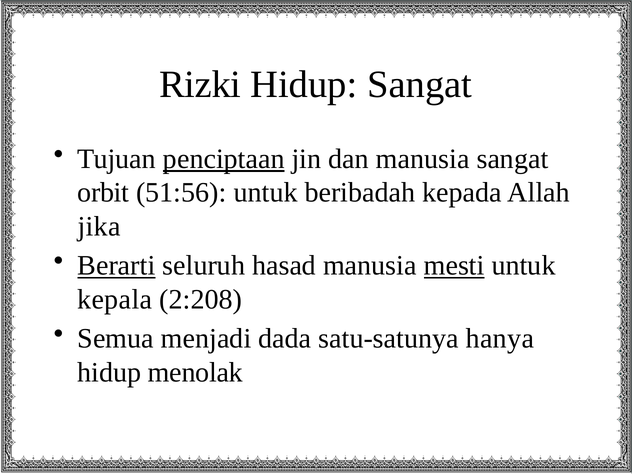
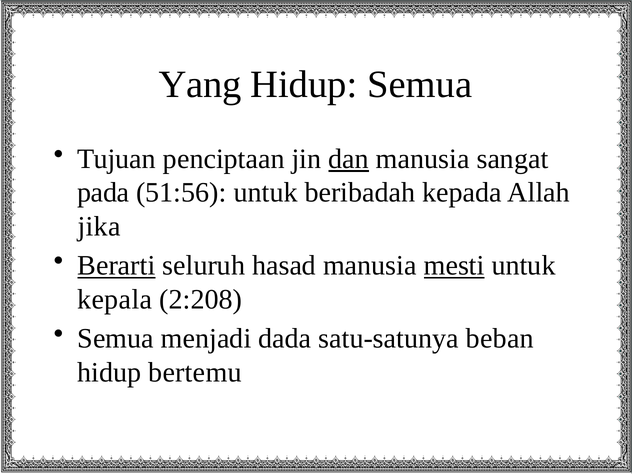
Rizki: Rizki -> Yang (200, 84)
Hidup Sangat: Sangat -> Semua (420, 84)
penciptaan underline: present -> none (224, 159)
dan underline: none -> present (349, 159)
orbit: orbit -> pada (103, 193)
hanya: hanya -> beban (500, 339)
menolak: menolak -> bertemu (195, 372)
